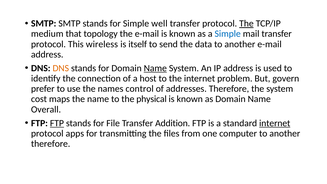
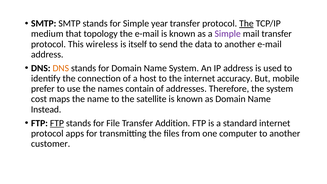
well: well -> year (159, 24)
Simple colour: blue -> purple (228, 34)
Name underline: present -> none (155, 68)
problem: problem -> accuracy (235, 78)
govern: govern -> mobile (286, 78)
control: control -> contain (140, 89)
physical: physical -> satellite (152, 99)
Overall: Overall -> Instead (46, 109)
internet underline: present -> none (275, 123)
therefore: therefore -> customer (51, 144)
